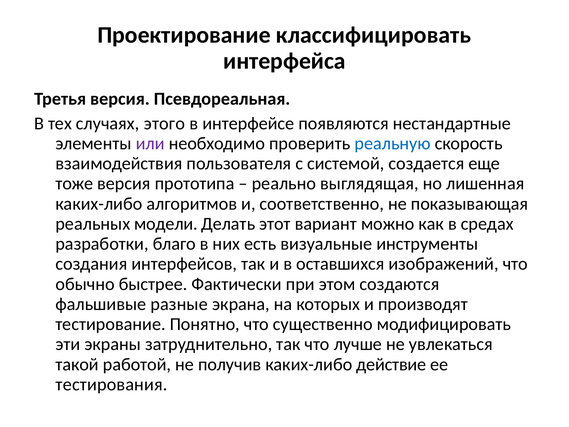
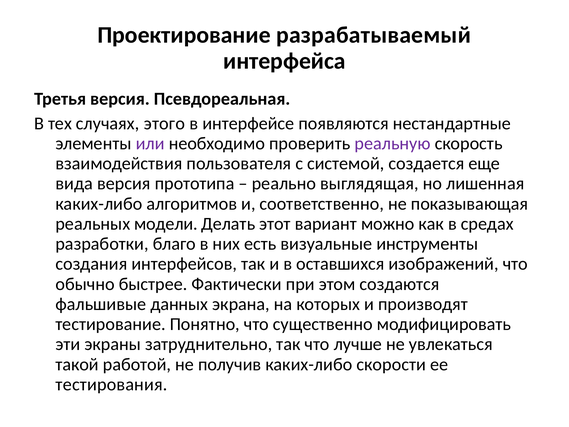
классифицировать: классифицировать -> разрабатываемый (373, 35)
реальную colour: blue -> purple (393, 143)
тоже: тоже -> вида (74, 183)
разные: разные -> данных (179, 304)
действие: действие -> скорости (391, 364)
